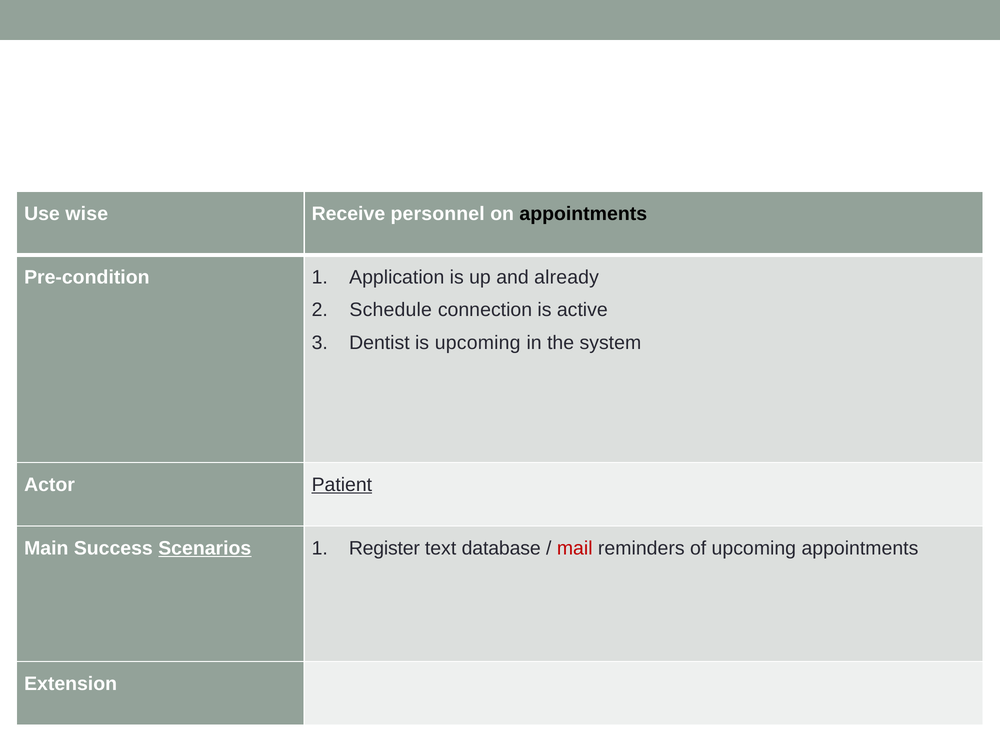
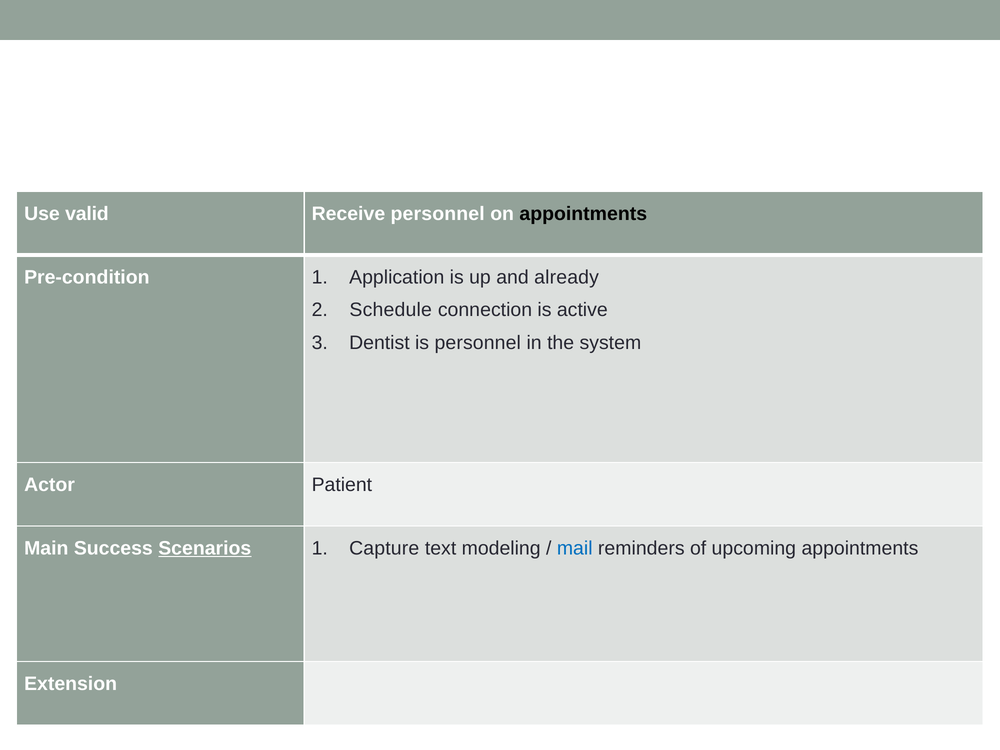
wise: wise -> valid (87, 214)
is upcoming: upcoming -> personnel (478, 343)
Patient underline: present -> none (342, 485)
Register: Register -> Capture (384, 548)
database: database -> modeling (501, 548)
mail colour: red -> blue (575, 548)
